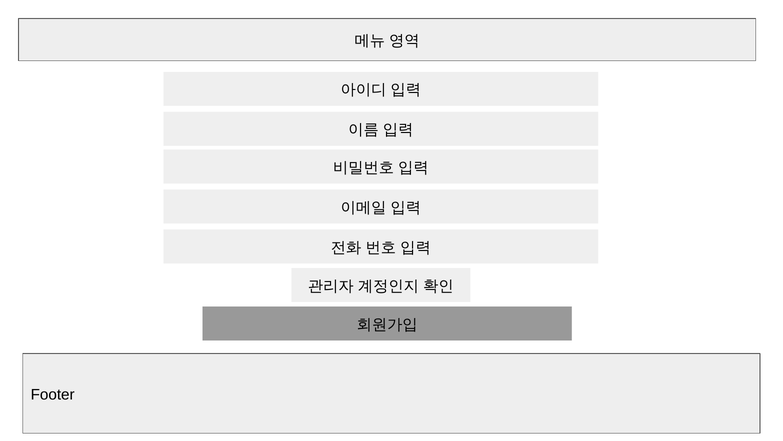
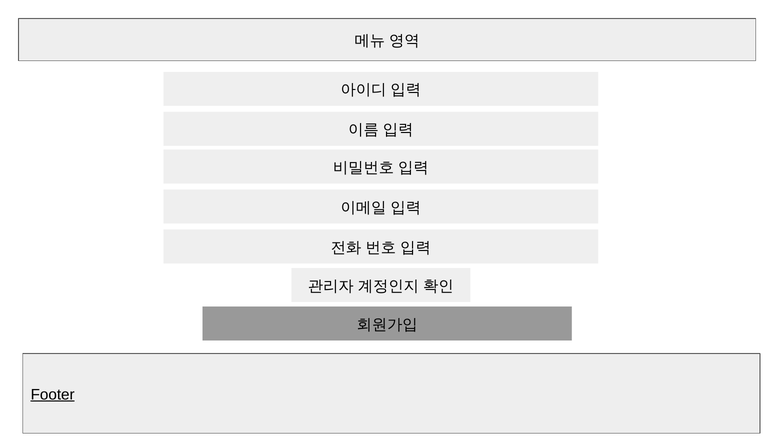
Footer underline: none -> present (53, 394)
